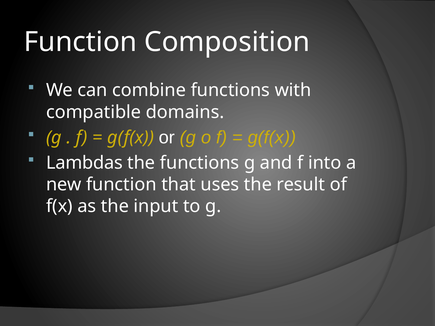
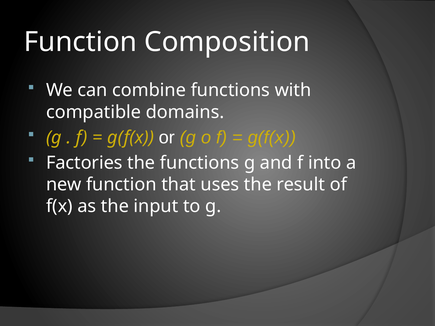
Lambdas: Lambdas -> Factories (84, 163)
